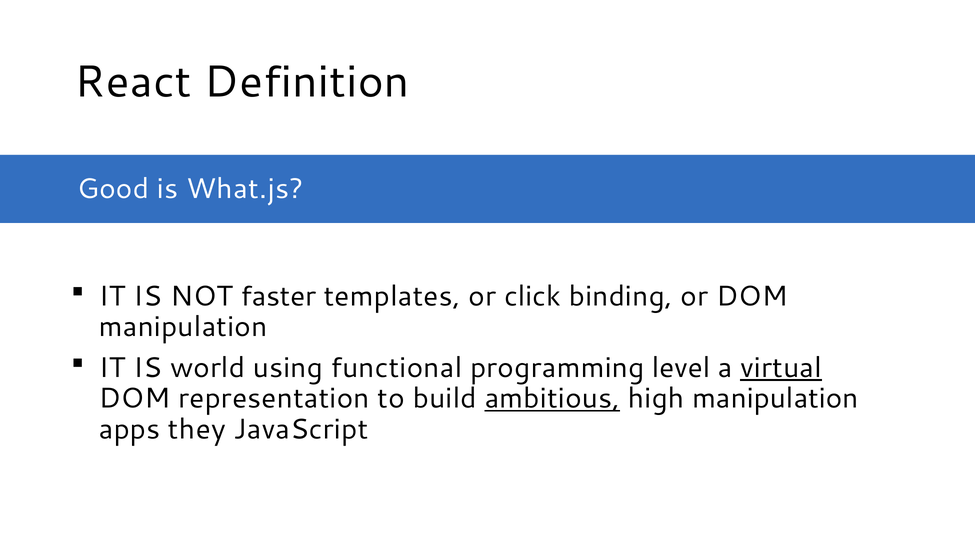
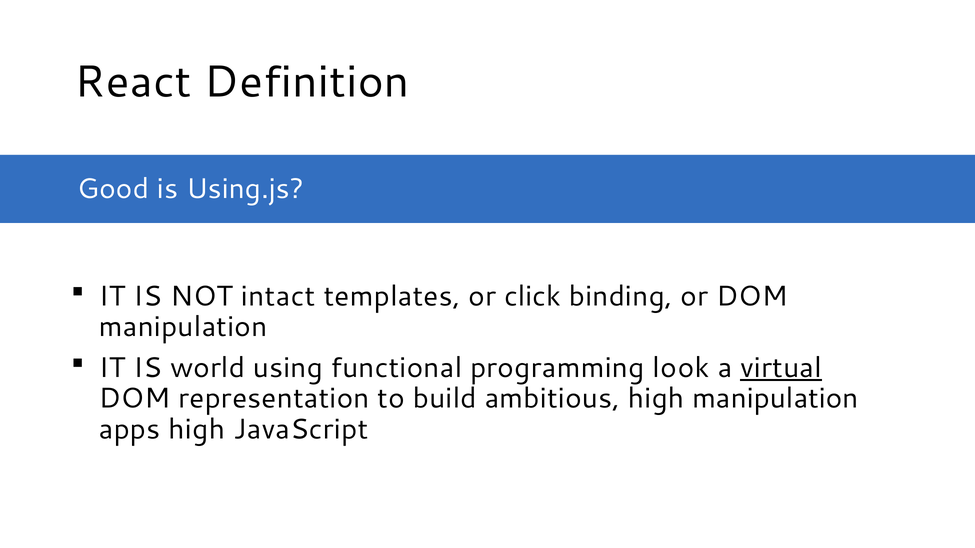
What.js: What.js -> Using.js (245, 189)
faster: faster -> intact (278, 297)
level: level -> look (681, 368)
ambitious underline: present -> none (552, 399)
apps they: they -> high (197, 429)
